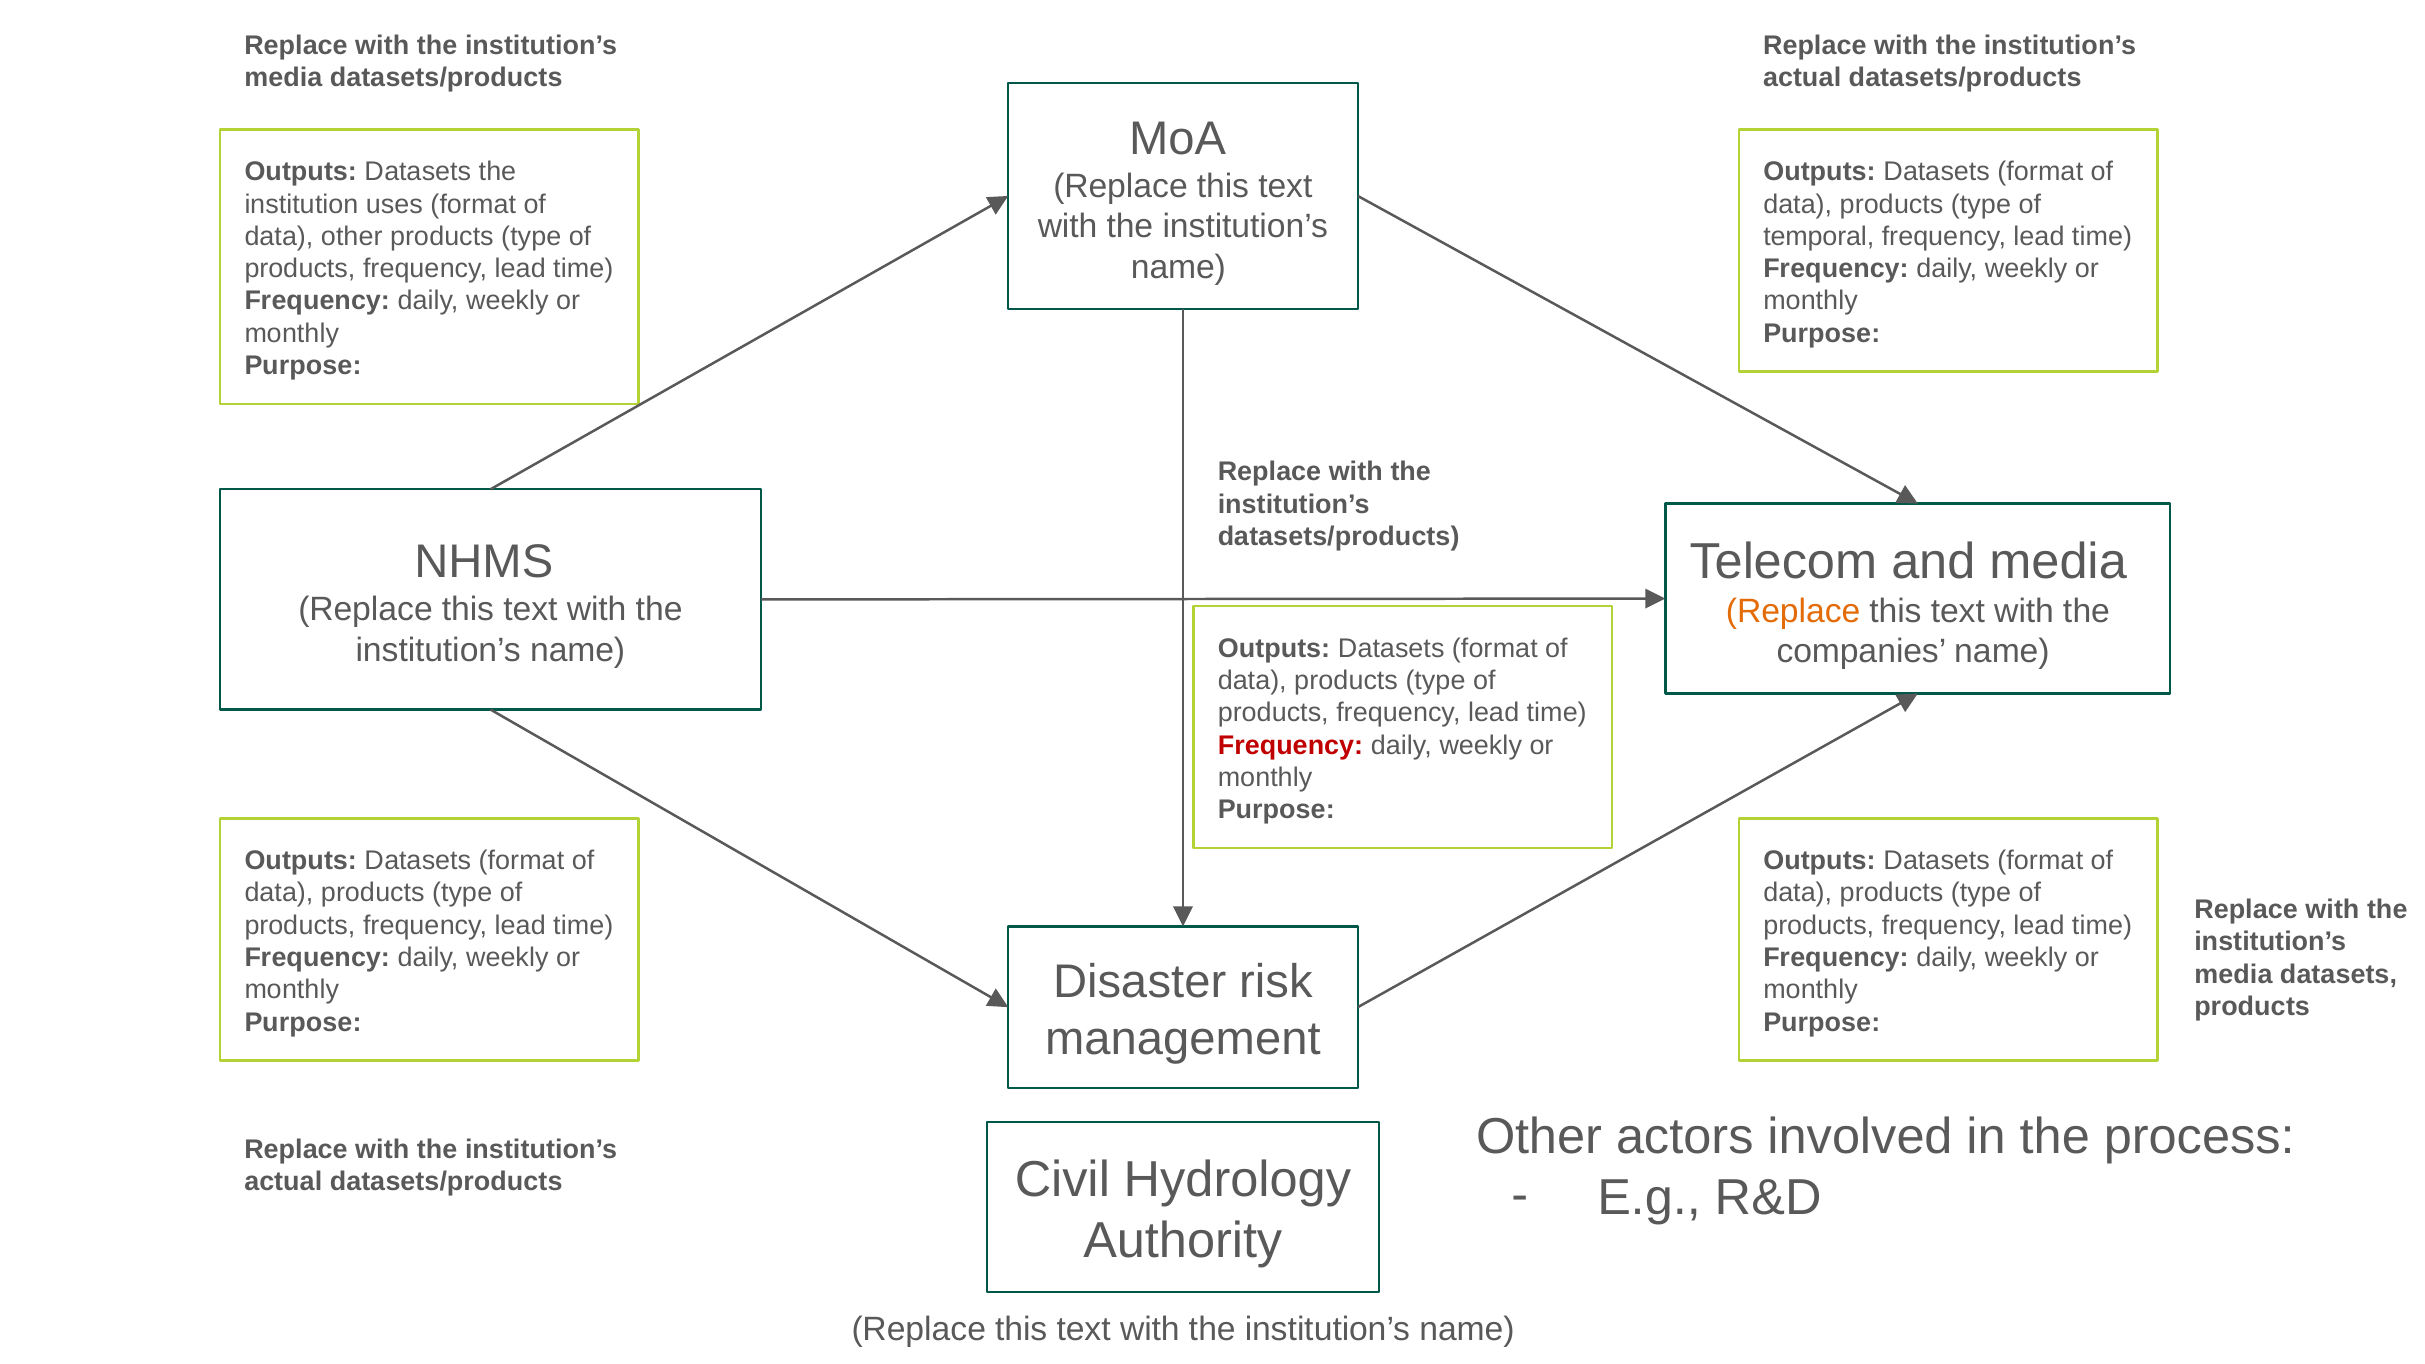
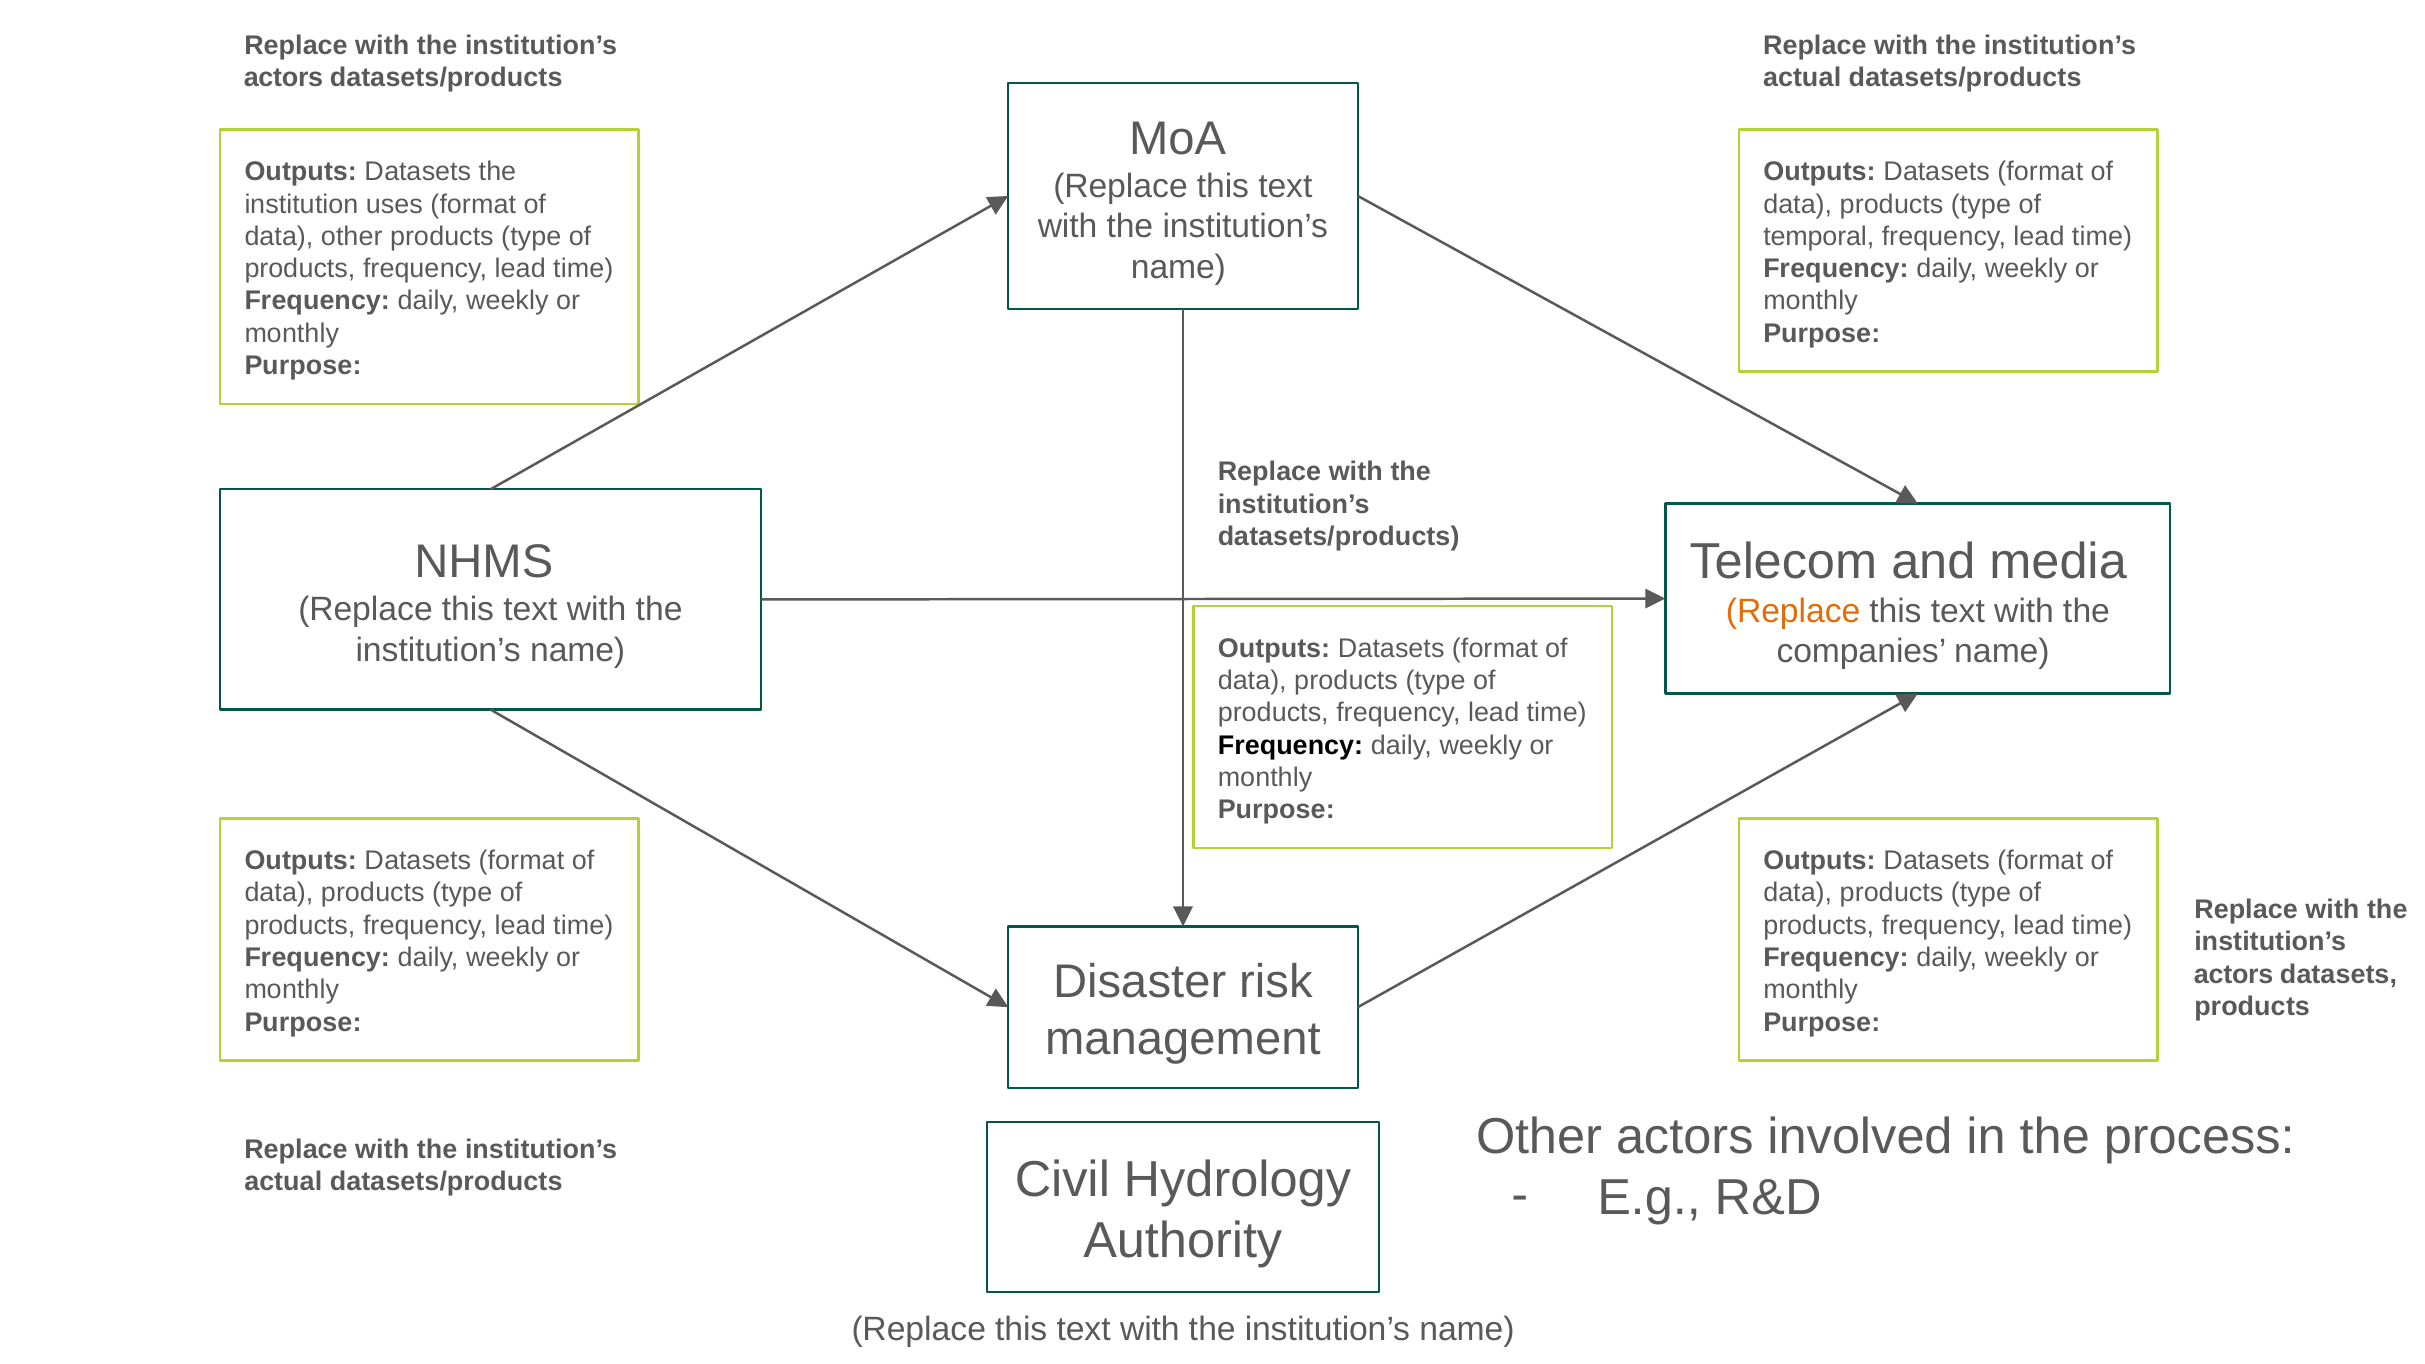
media: media -> actors (284, 78)
Frequency colour: red -> black (1291, 745)
media: media -> actors (2234, 974)
